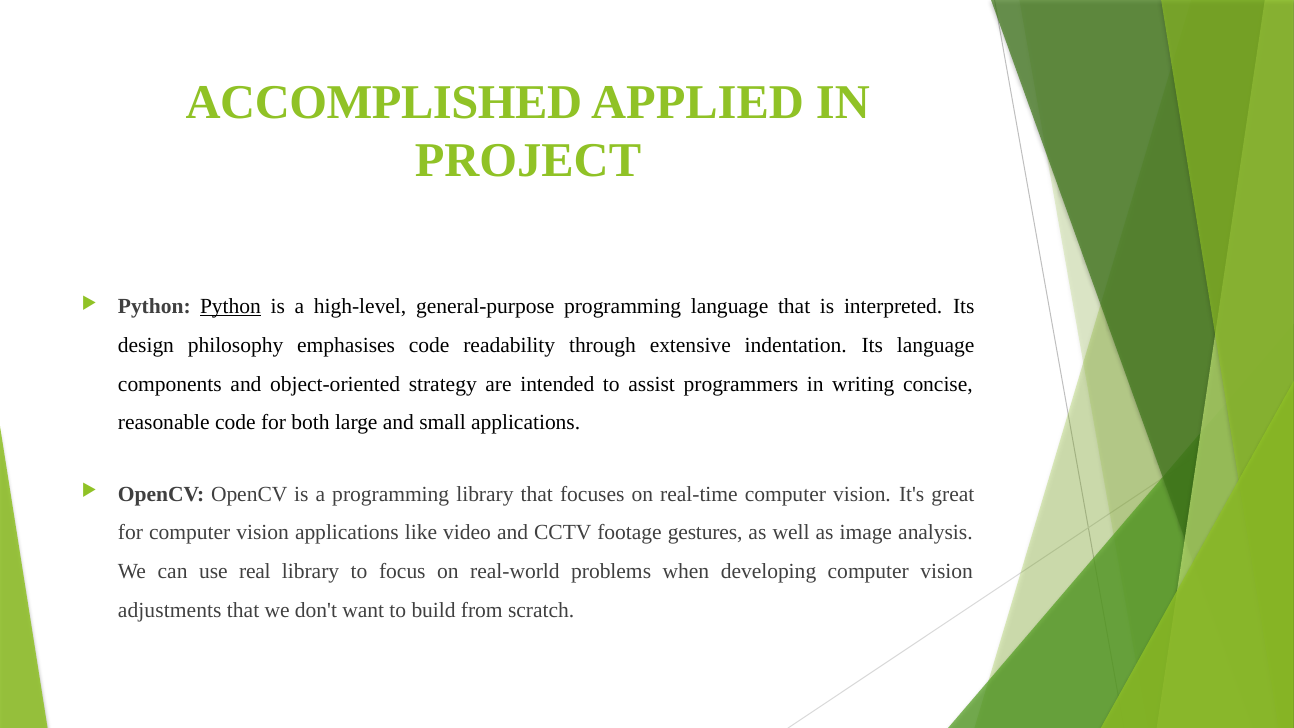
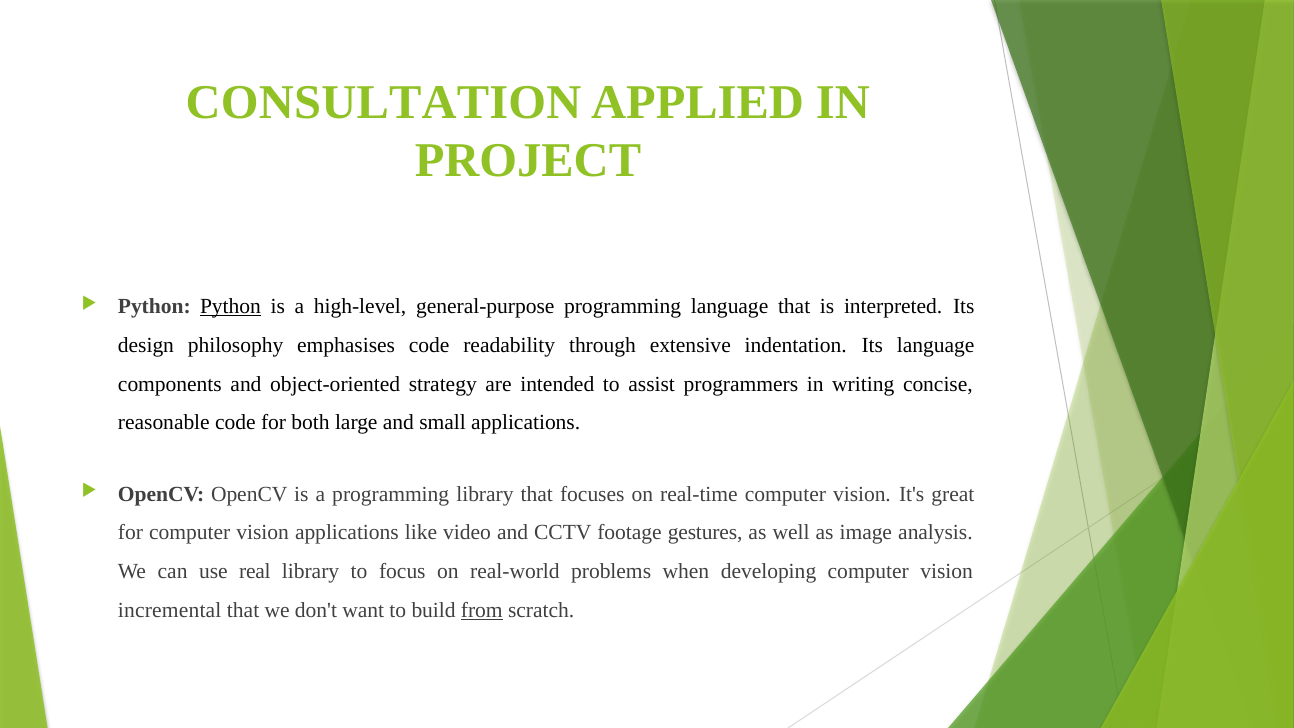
ACCOMPLISHED: ACCOMPLISHED -> CONSULTATION (384, 102)
adjustments: adjustments -> incremental (170, 610)
from underline: none -> present (482, 610)
